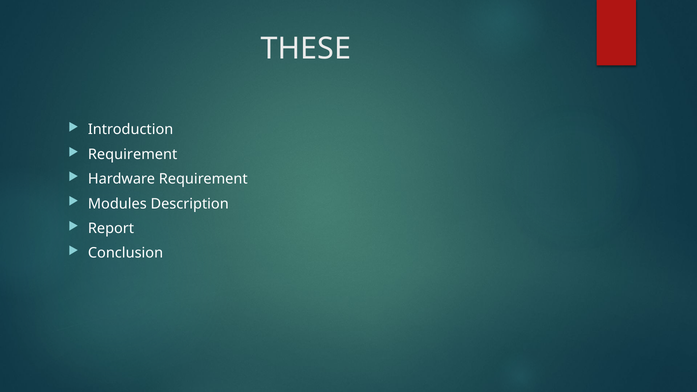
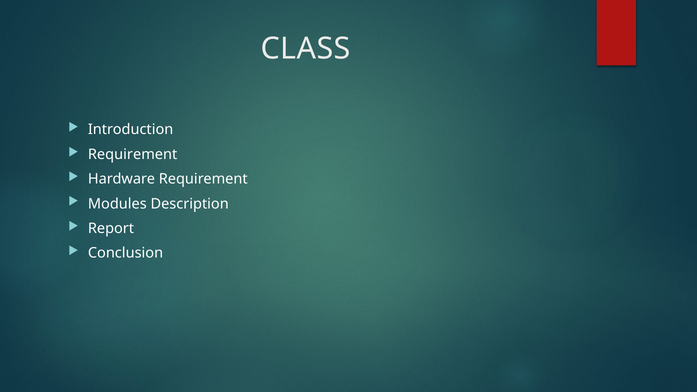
THESE: THESE -> CLASS (306, 49)
